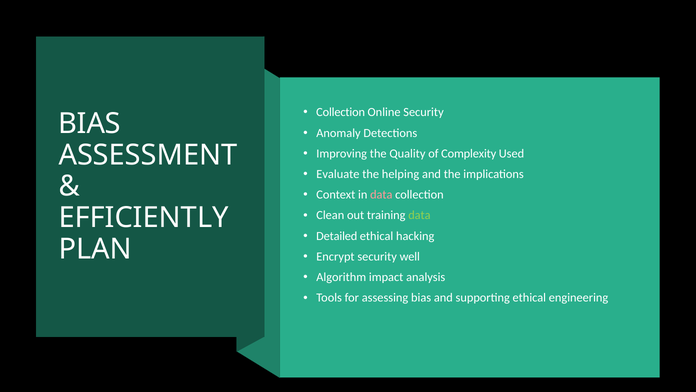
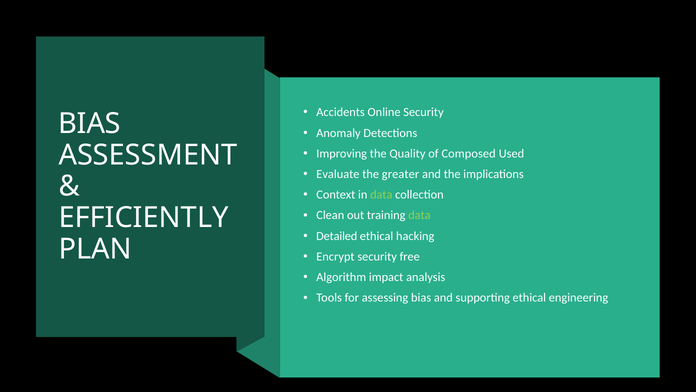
Collection: Collection -> Accidents (341, 112)
Complexity: Complexity -> Composed (469, 153)
helping: helping -> greater (401, 174)
data colour: pink -> light green (381, 195)
well: well -> free (410, 256)
